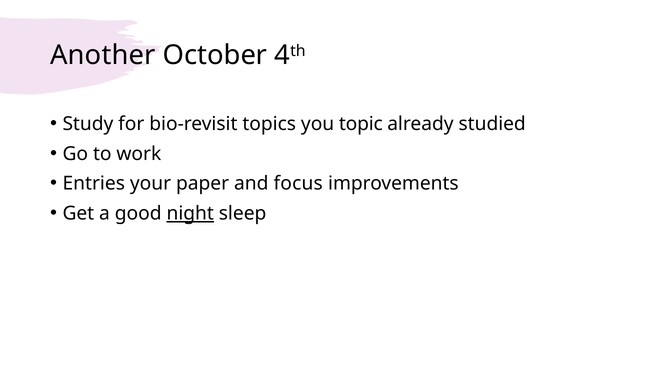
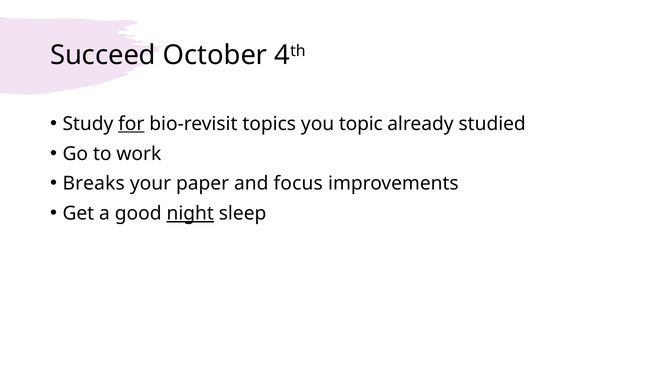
Another: Another -> Succeed (103, 55)
for underline: none -> present (131, 124)
Entries: Entries -> Breaks (94, 184)
